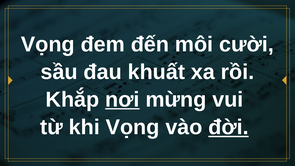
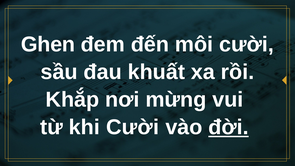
Vọng: Vọng -> Ghen (48, 44)
nơi underline: present -> none (122, 100)
khi Vọng: Vọng -> Cười (132, 127)
